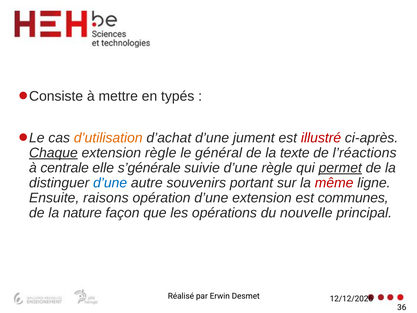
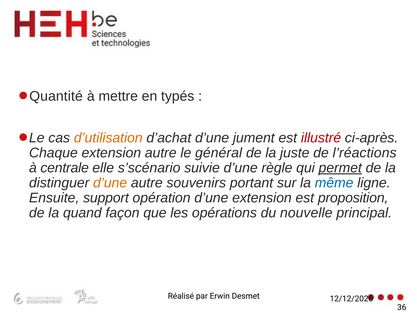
Consiste: Consiste -> Quantité (56, 96)
Chaque underline: present -> none (53, 153)
extension règle: règle -> autre (161, 153)
texte: texte -> juste (295, 153)
s’générale: s’générale -> s’scénario (149, 168)
d’une colour: blue -> orange (110, 183)
même colour: red -> blue (334, 183)
raisons: raisons -> support (106, 198)
communes: communes -> proposition (353, 198)
nature: nature -> quand (82, 213)
